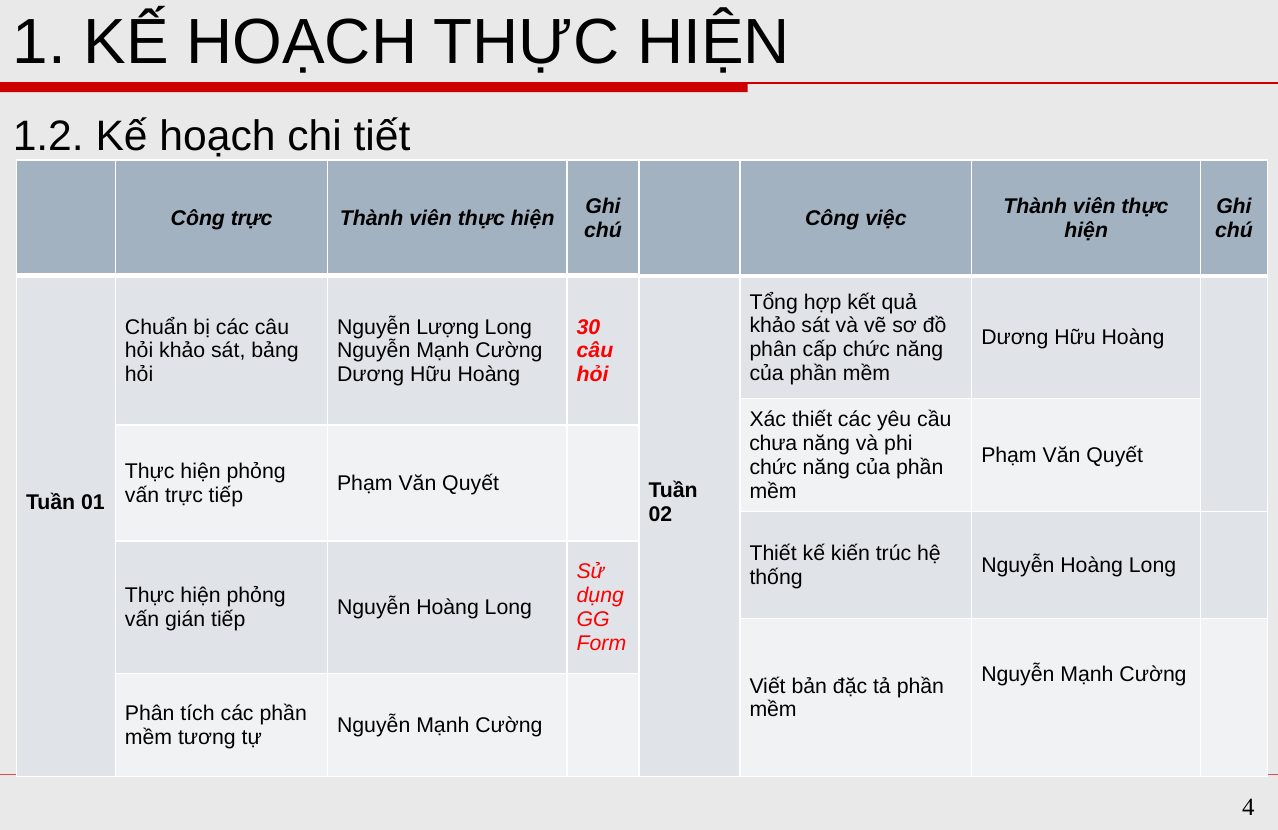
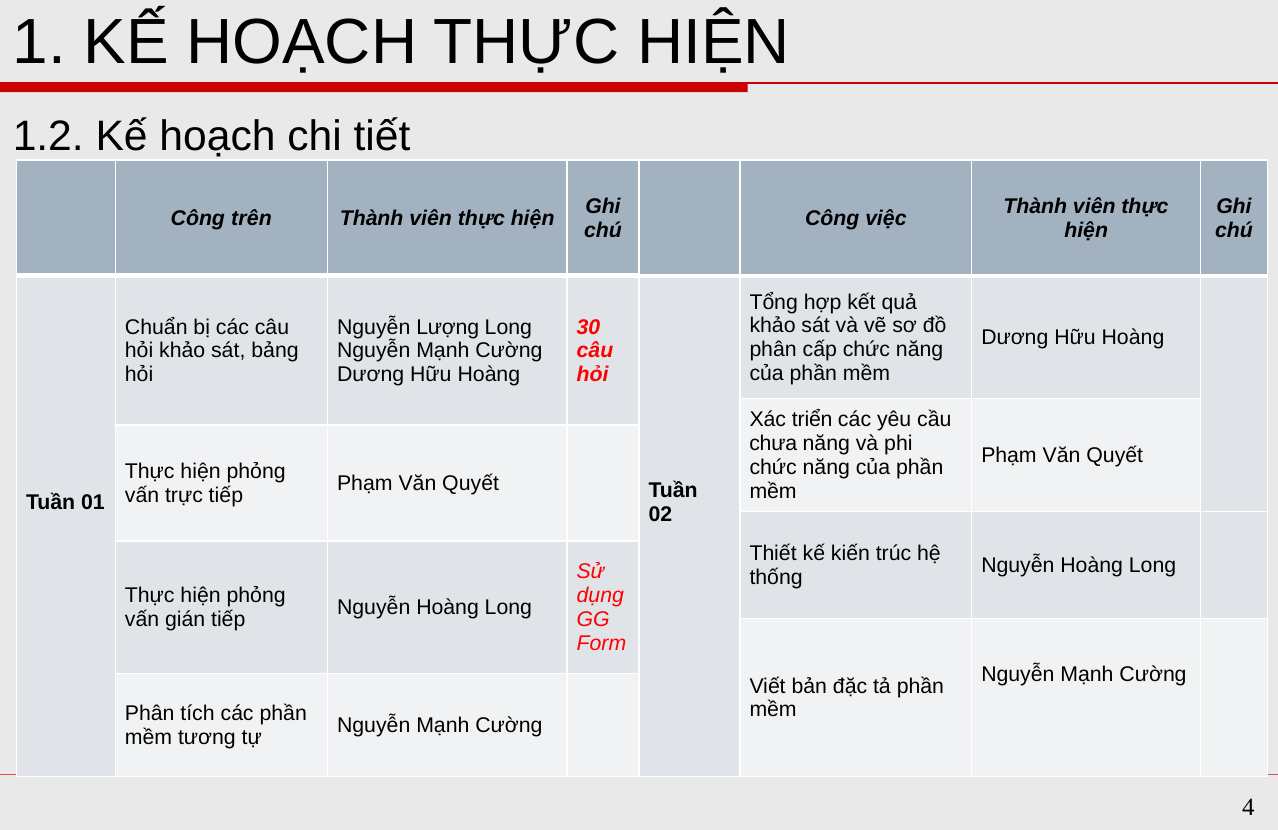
Công trực: trực -> trên (251, 218)
Xác thiết: thiết -> triển (812, 420)
